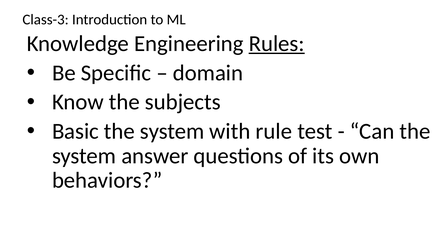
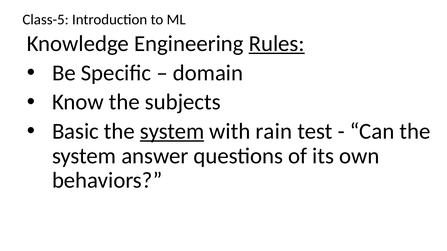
Class-3: Class-3 -> Class-5 (46, 20)
system underline: none -> present (172, 132)
rule: rule -> rain (274, 132)
